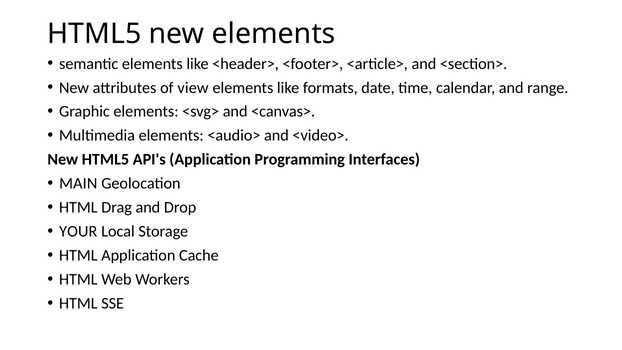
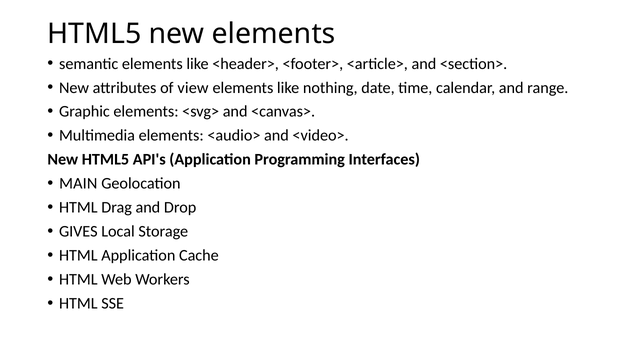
formats: formats -> nothing (330, 88)
YOUR: YOUR -> GIVES (78, 231)
